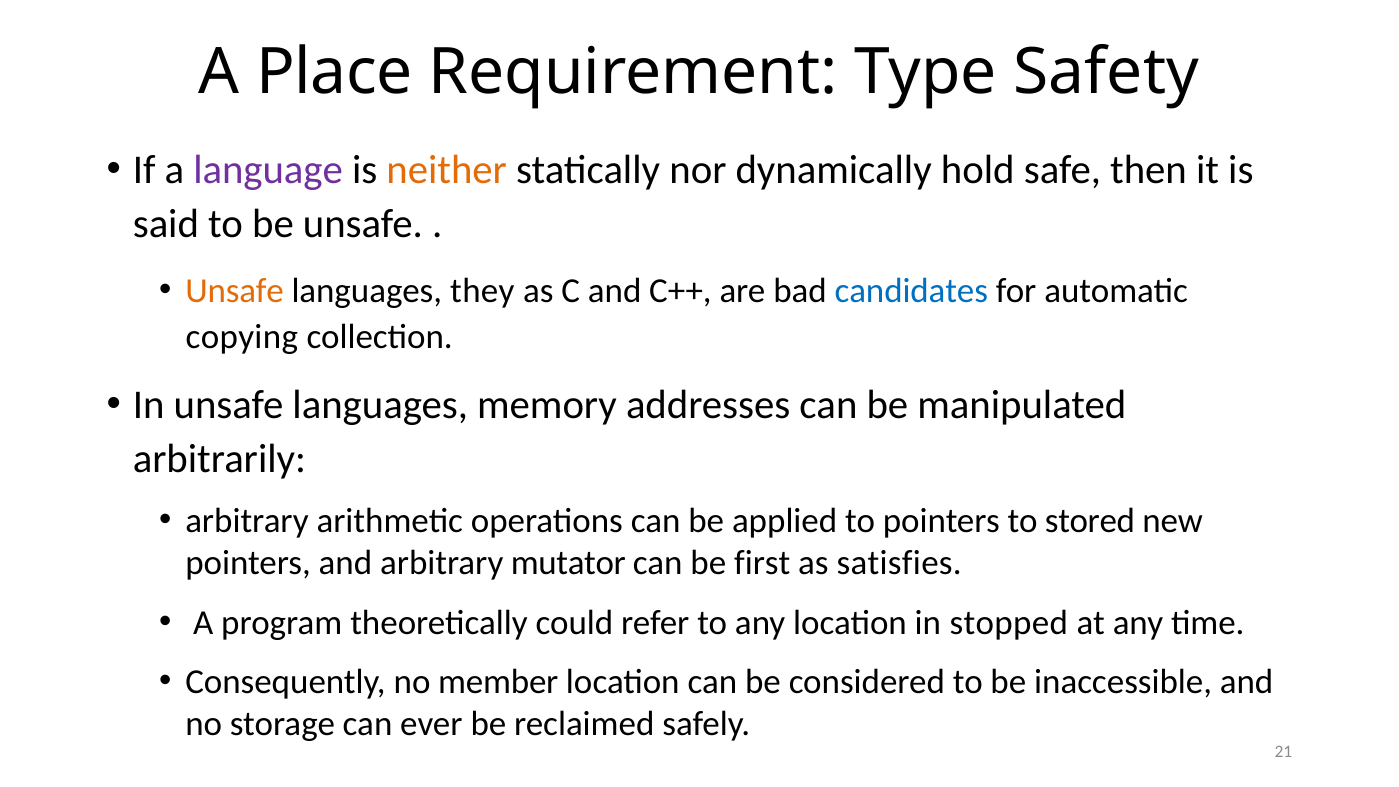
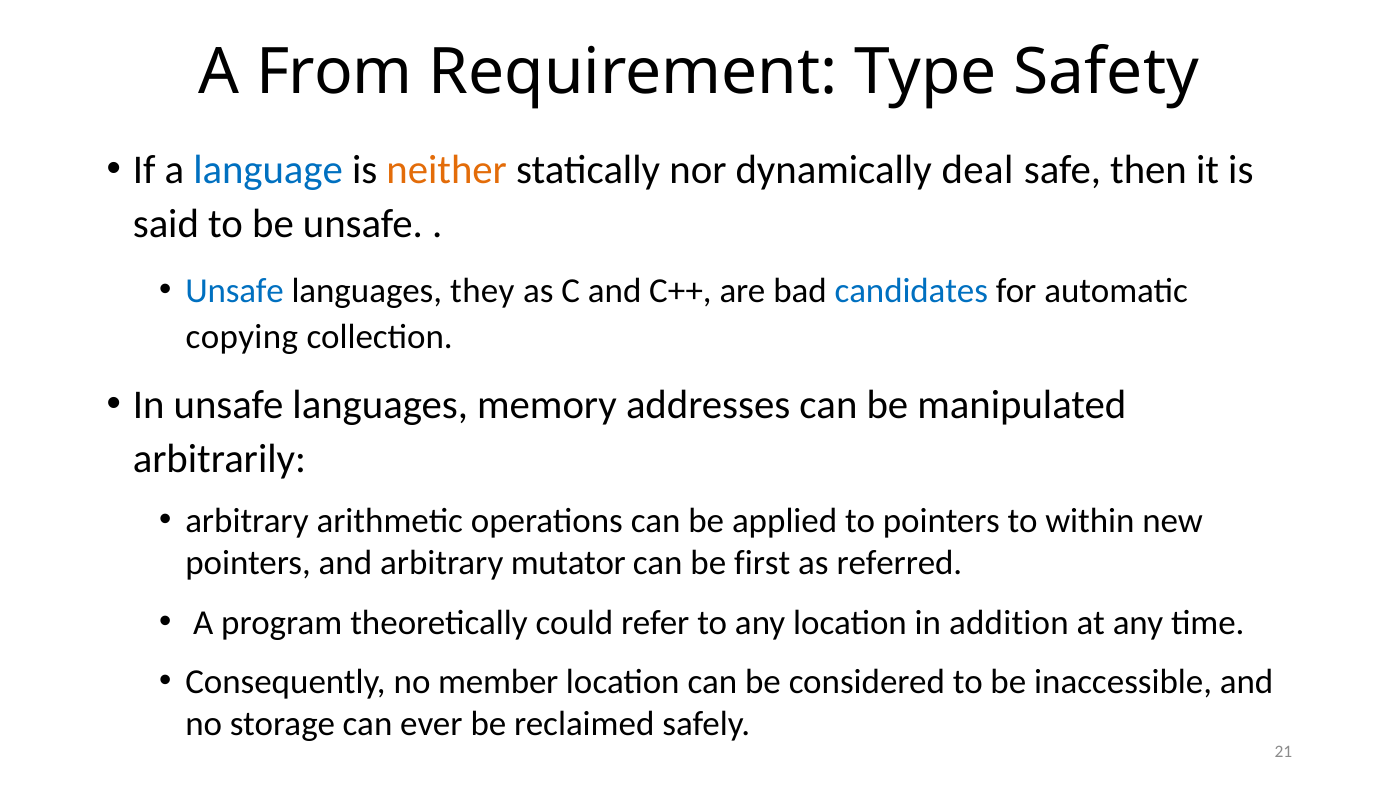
Place: Place -> From (335, 72)
language colour: purple -> blue (268, 170)
hold: hold -> deal (978, 170)
Unsafe colour: orange -> blue (235, 291)
stored: stored -> within (1090, 521)
satisfies: satisfies -> referred (899, 563)
stopped: stopped -> addition (1009, 623)
